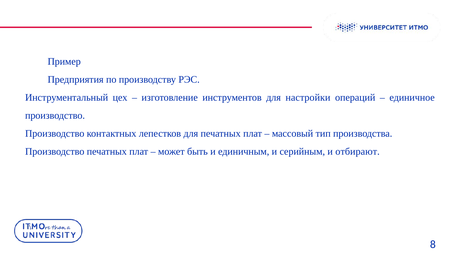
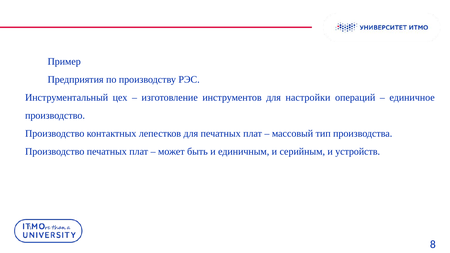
отбирают: отбирают -> устройств (358, 152)
